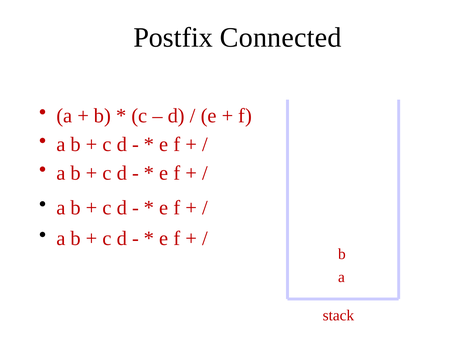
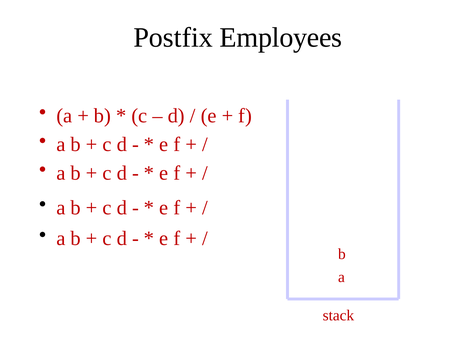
Connected: Connected -> Employees (281, 37)
